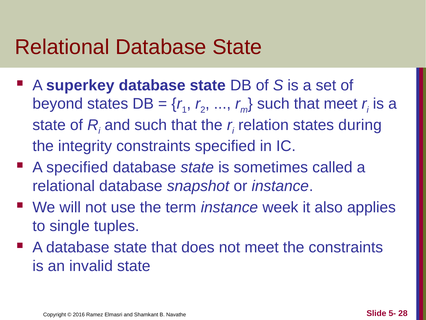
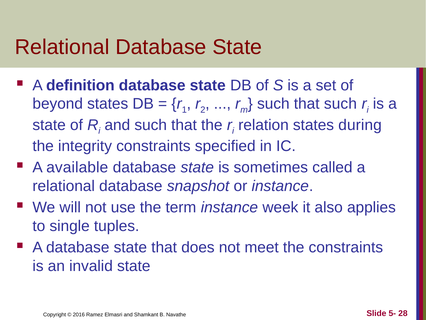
superkey: superkey -> definition (80, 85)
that meet: meet -> such (340, 104)
A specified: specified -> available (77, 167)
